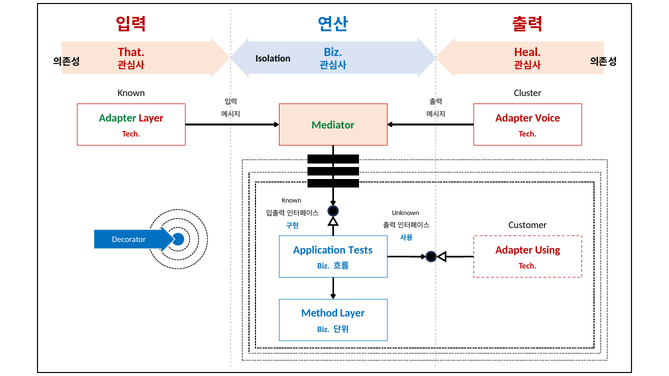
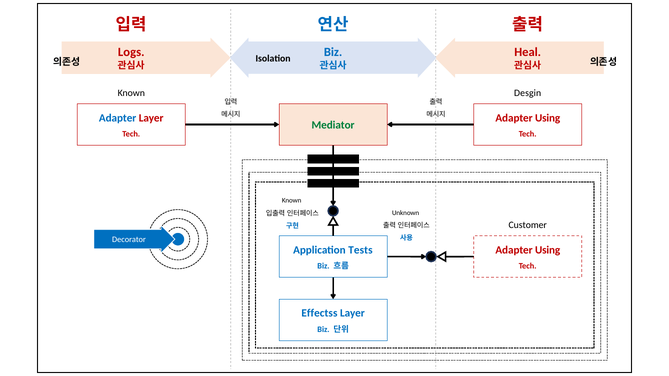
That: That -> Logs (131, 52)
Cluster: Cluster -> Desgin (528, 93)
Adapter colour: green -> blue (118, 118)
Voice: Voice -> Using (548, 118)
Method: Method -> Effectss (319, 314)
